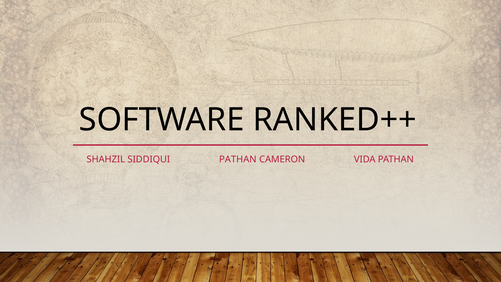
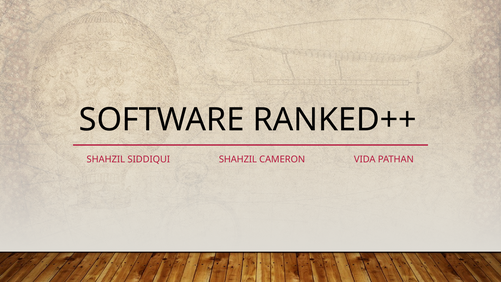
SIDDIQUI PATHAN: PATHAN -> SHAHZIL (238, 159)
